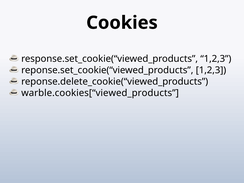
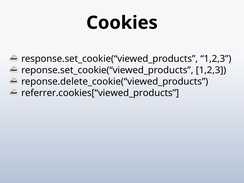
warble.cookies[“viewed_products: warble.cookies[“viewed_products -> referrer.cookies[“viewed_products (100, 93)
